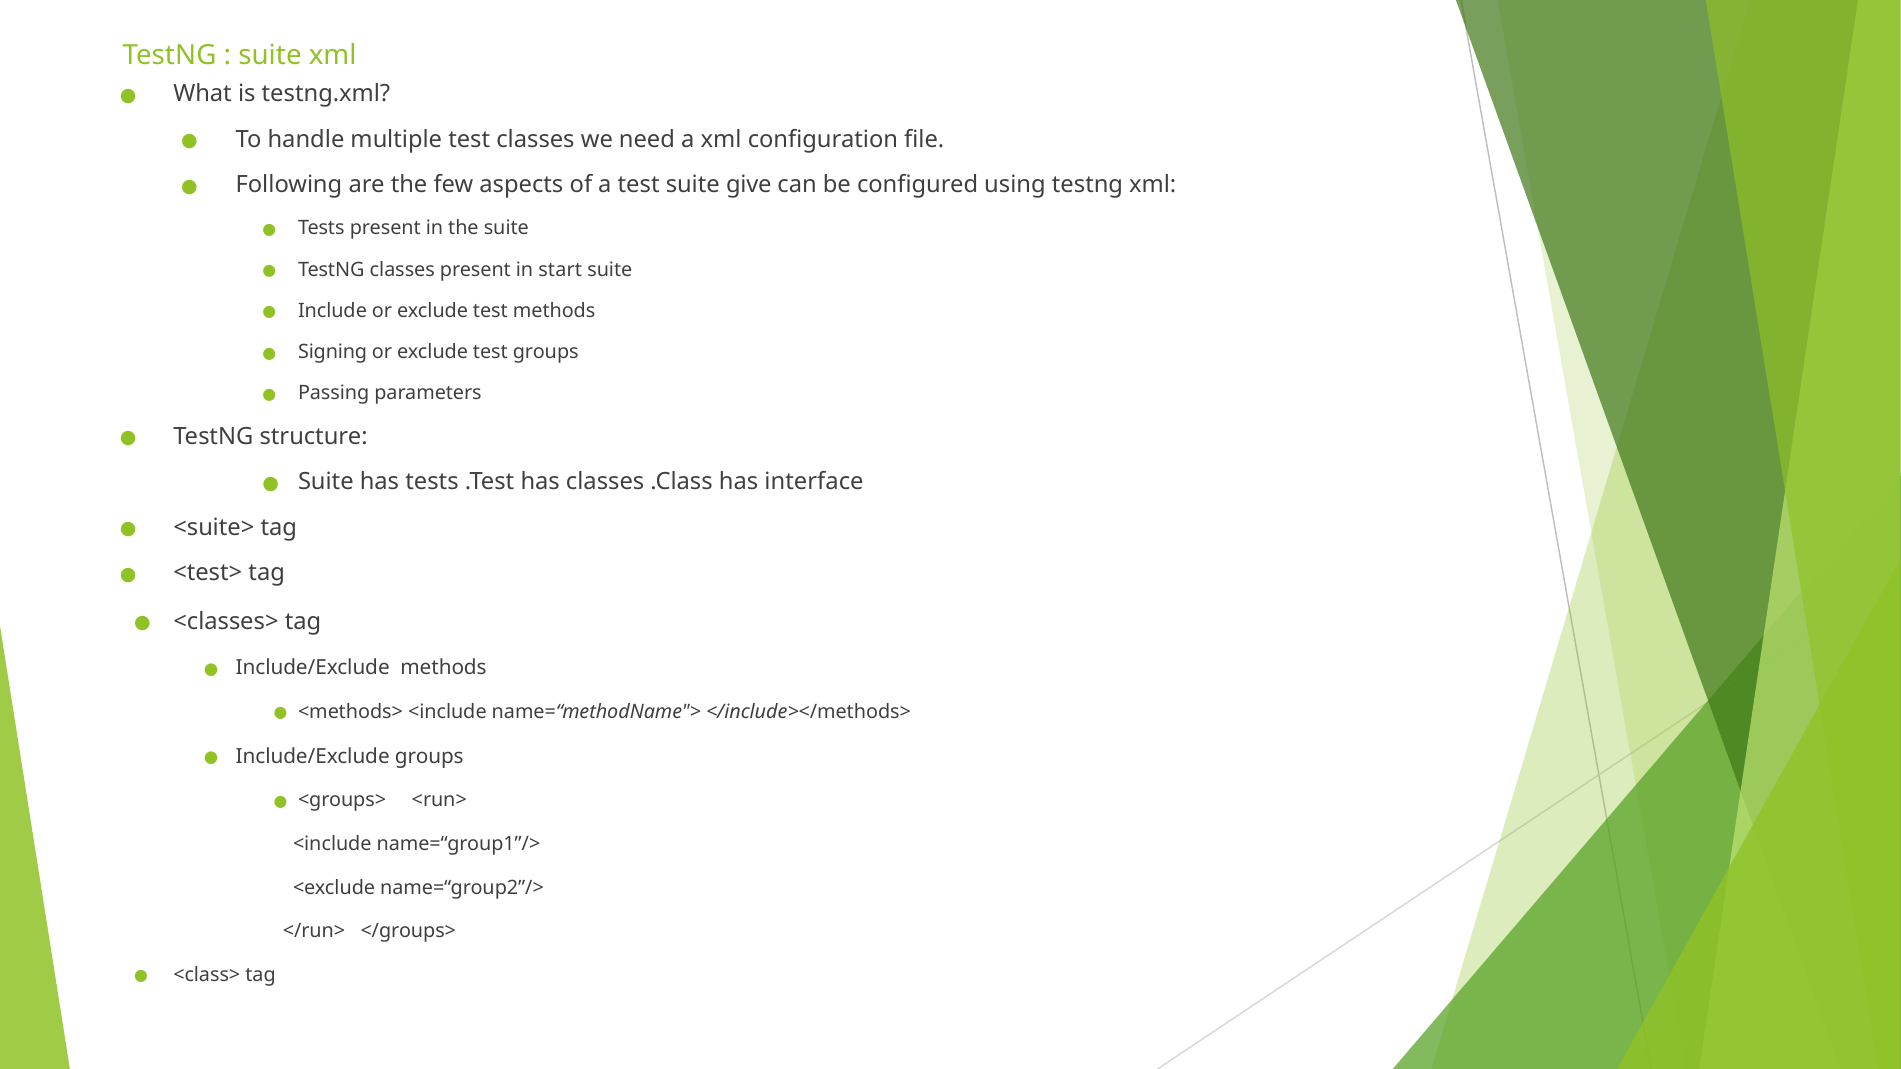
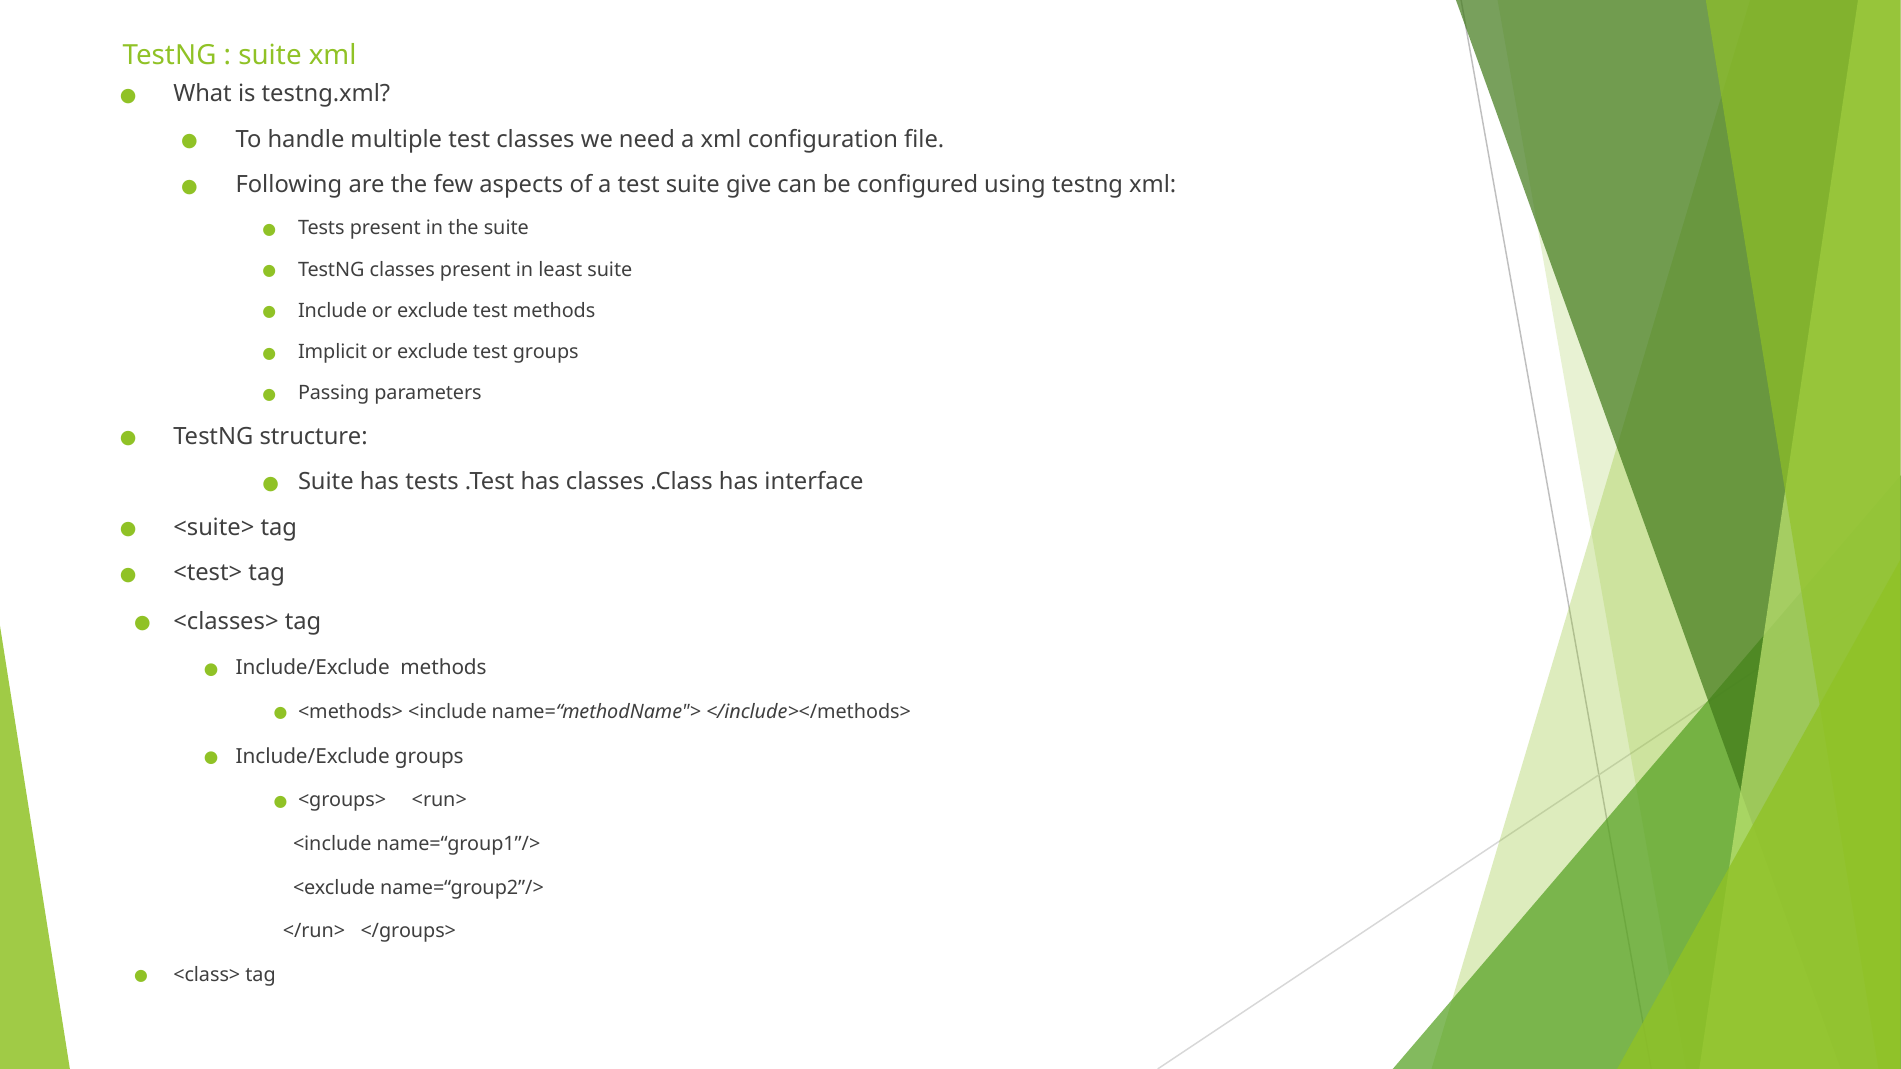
start: start -> least (560, 270)
Signing: Signing -> Implicit (333, 352)
